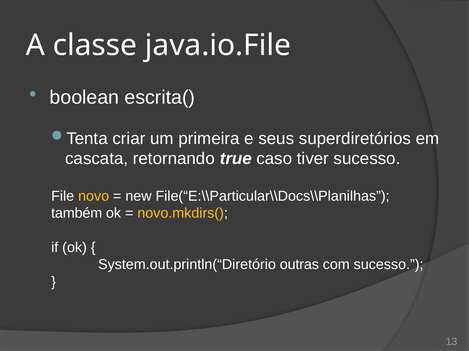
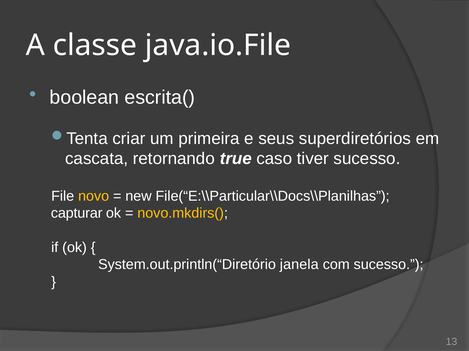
também: também -> capturar (77, 214)
outras: outras -> janela (299, 265)
